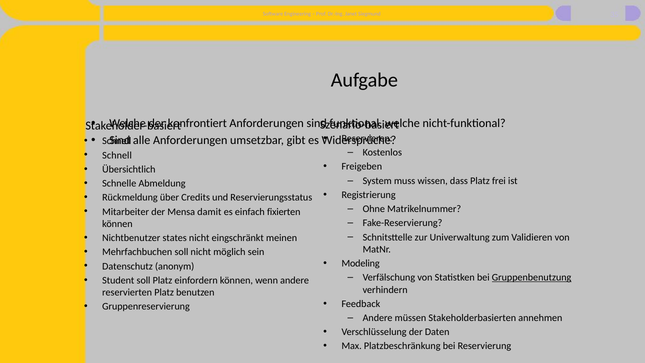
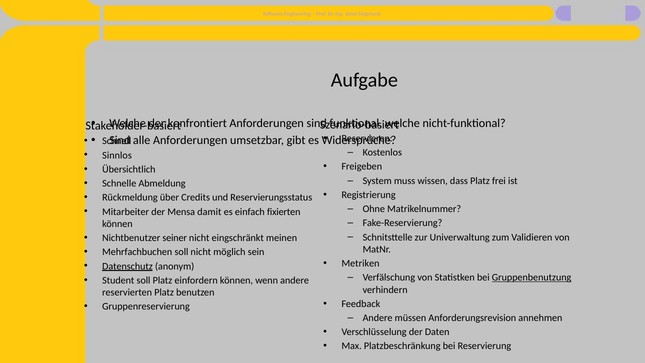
Schnell: Schnell -> Sinnlos (117, 155)
states: states -> seiner (175, 238)
Modeling: Modeling -> Metriken (361, 263)
Datenschutz underline: none -> present (127, 266)
Stakeholderbasierten: Stakeholderbasierten -> Anforderungsrevision (472, 318)
